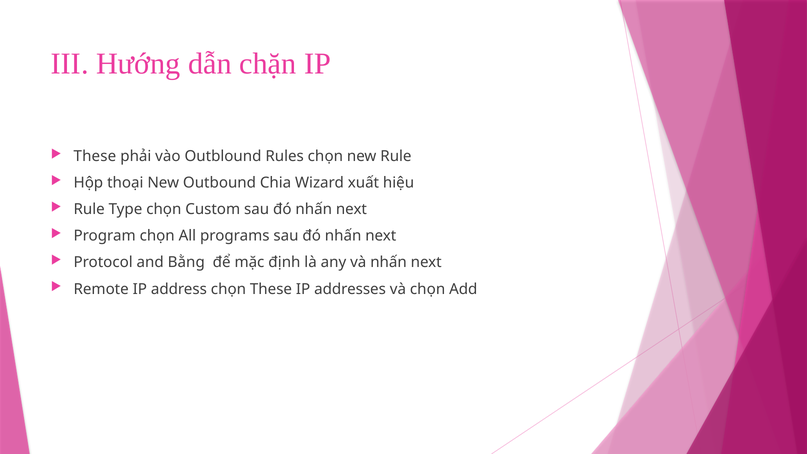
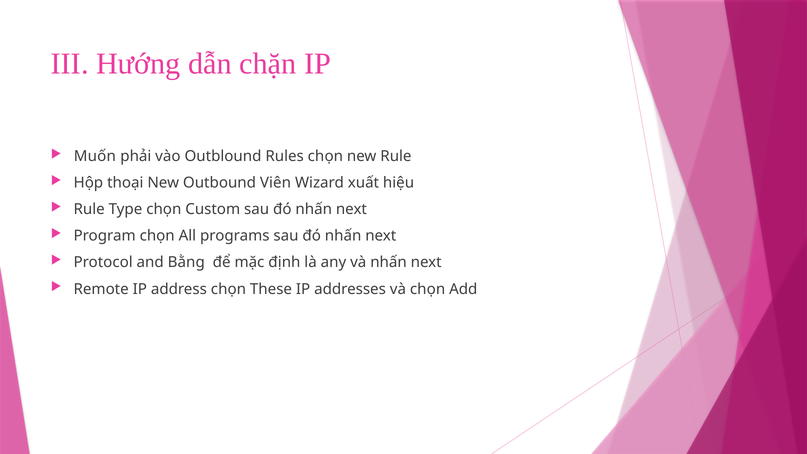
These: These -> Muốn (95, 156)
Chia: Chia -> Viên (275, 183)
